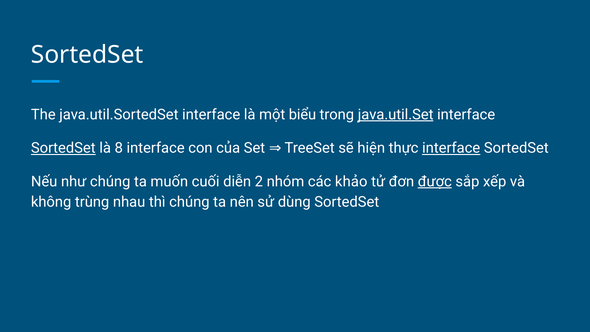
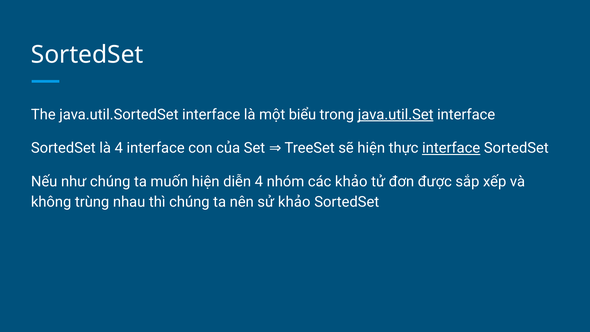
SortedSet underline: present -> none (63, 148)
là 8: 8 -> 4 (119, 148)
muốn cuối: cuối -> hiện (206, 181)
diễn 2: 2 -> 4 (259, 181)
được underline: present -> none (435, 181)
sử dùng: dùng -> khảo (294, 202)
